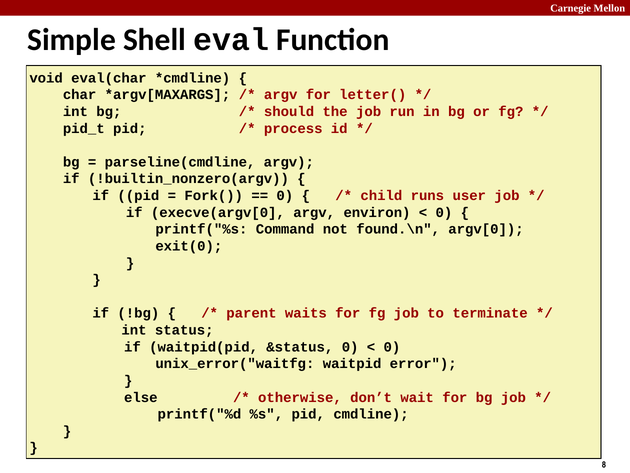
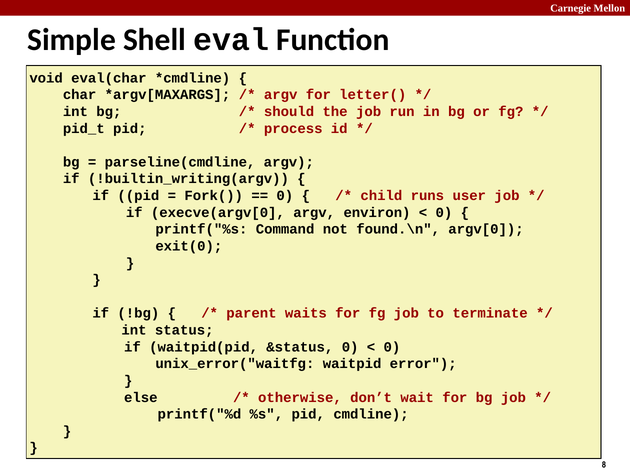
!builtin_nonzero(argv: !builtin_nonzero(argv -> !builtin_writing(argv (188, 179)
